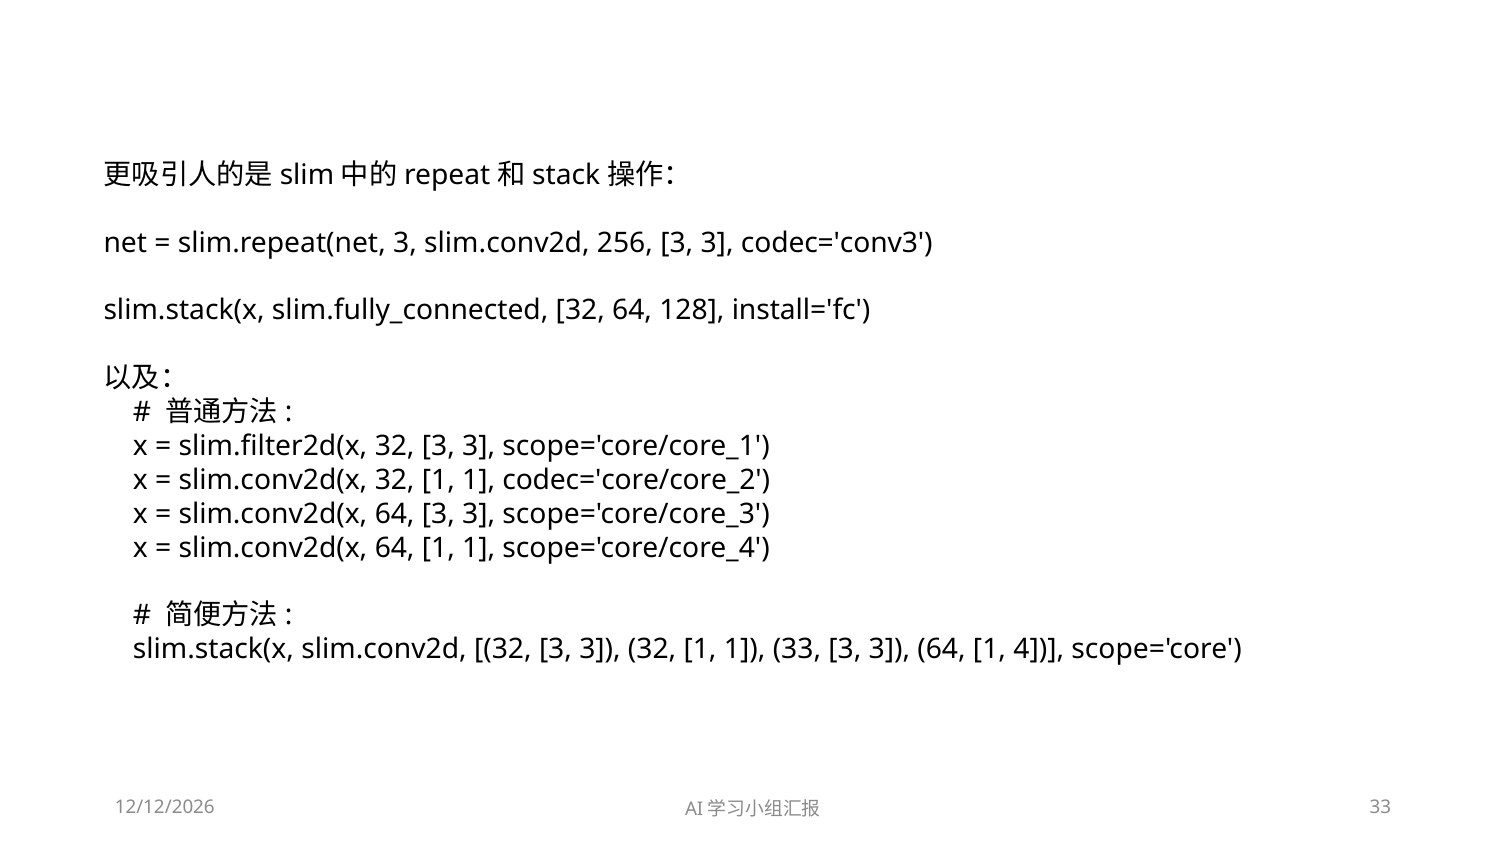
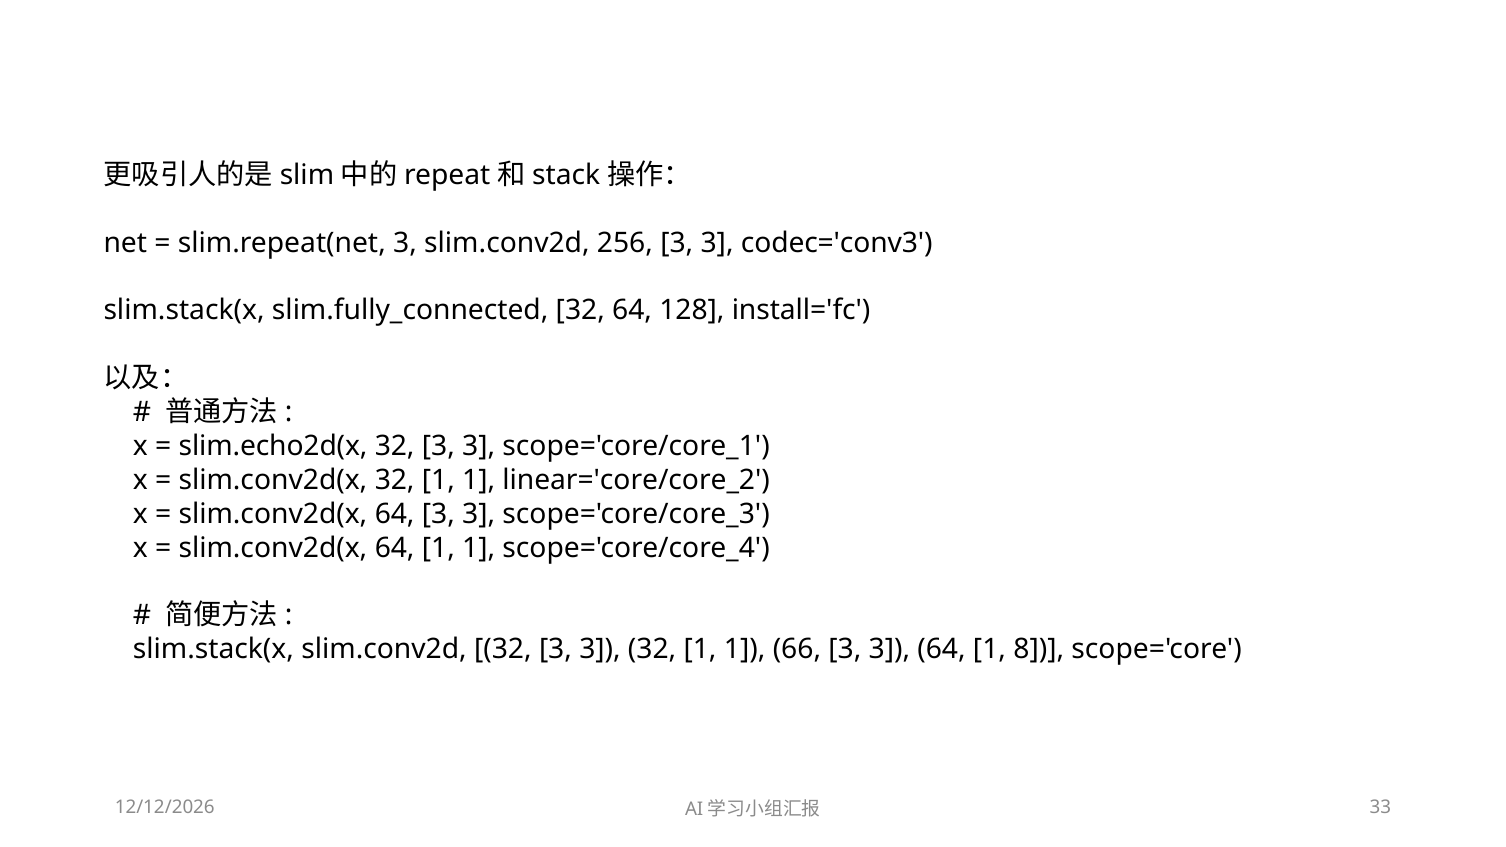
slim.filter2d(x: slim.filter2d(x -> slim.echo2d(x (273, 446)
codec='core/core_2: codec='core/core_2 -> linear='core/core_2 (636, 480)
1 33: 33 -> 66 (797, 649)
4: 4 -> 8 (1039, 649)
